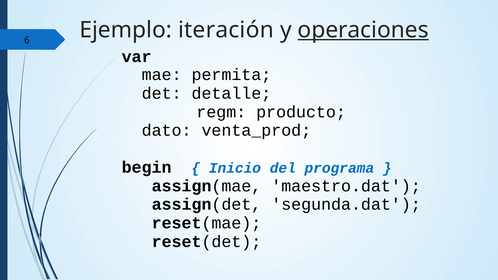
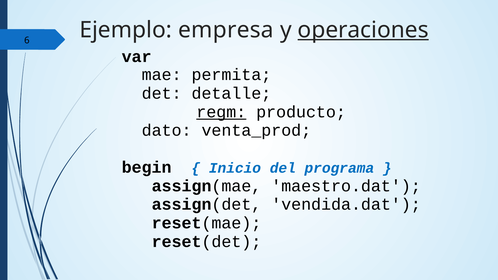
iteración: iteración -> empresa (226, 30)
regm underline: none -> present (221, 112)
segunda.dat: segunda.dat -> vendida.dat (346, 205)
